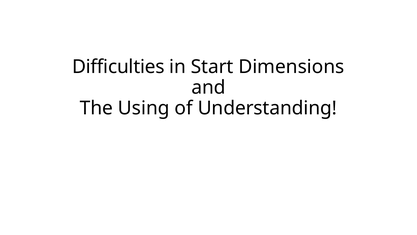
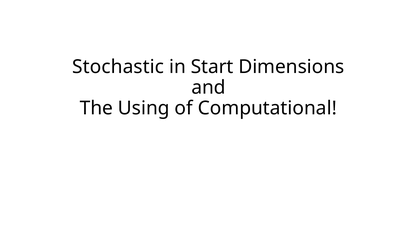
Difficulties: Difficulties -> Stochastic (118, 67)
Understanding: Understanding -> Computational (267, 108)
